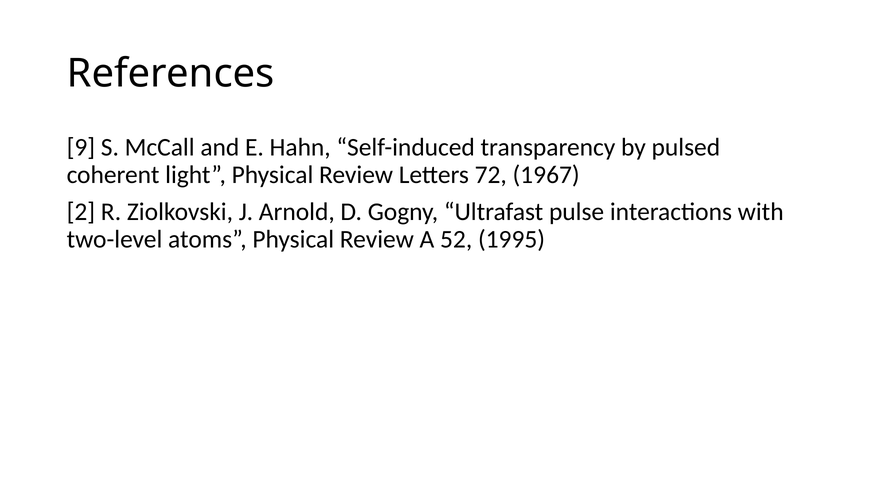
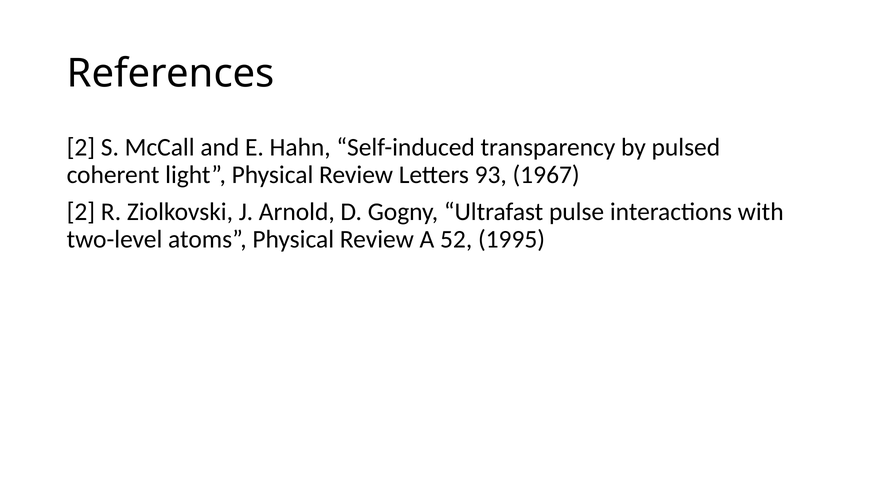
9: 9 -> 2 (81, 148)
72: 72 -> 93 (491, 175)
